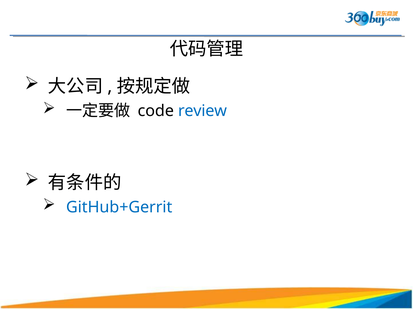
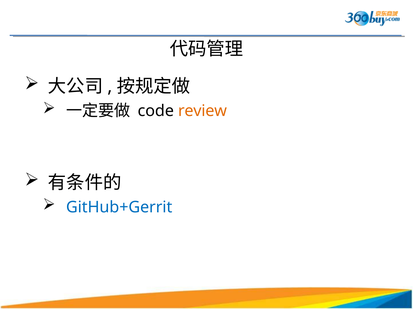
review colour: blue -> orange (202, 111)
